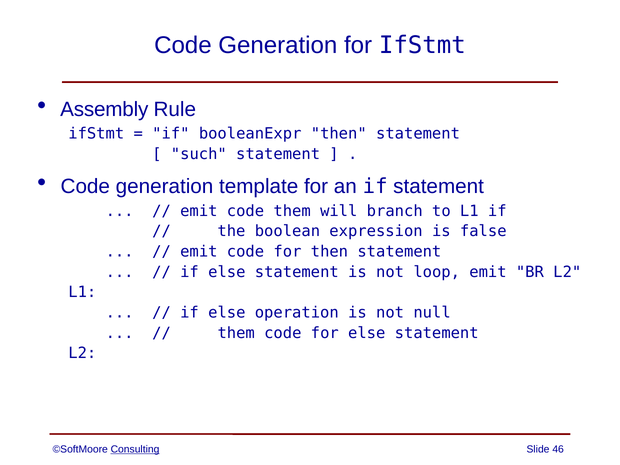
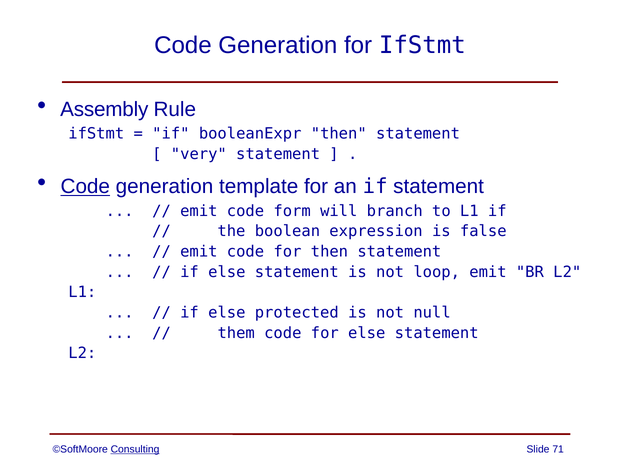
such: such -> very (199, 154)
Code underline: none -> present (85, 187)
code them: them -> form (292, 211)
operation: operation -> protected (297, 313)
46: 46 -> 71 (558, 449)
